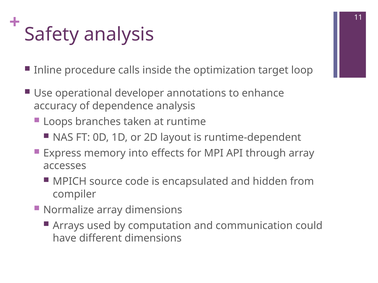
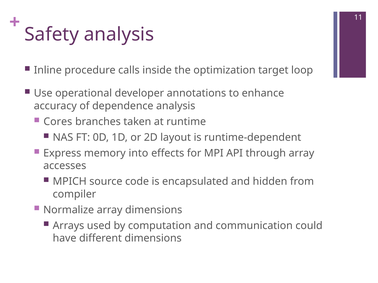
Loops: Loops -> Cores (58, 122)
